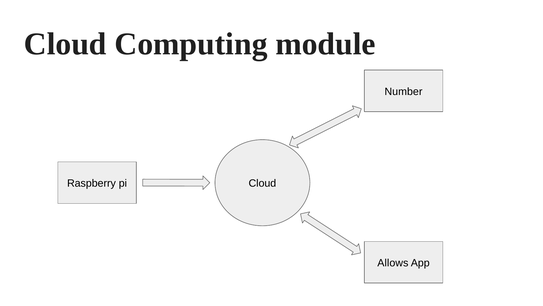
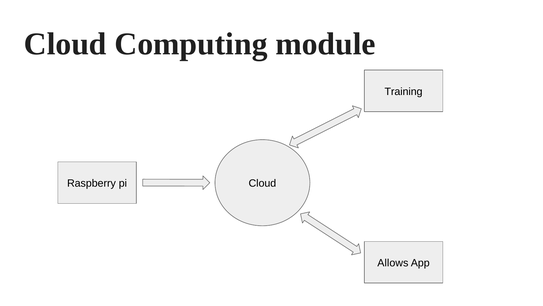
Number: Number -> Training (404, 91)
